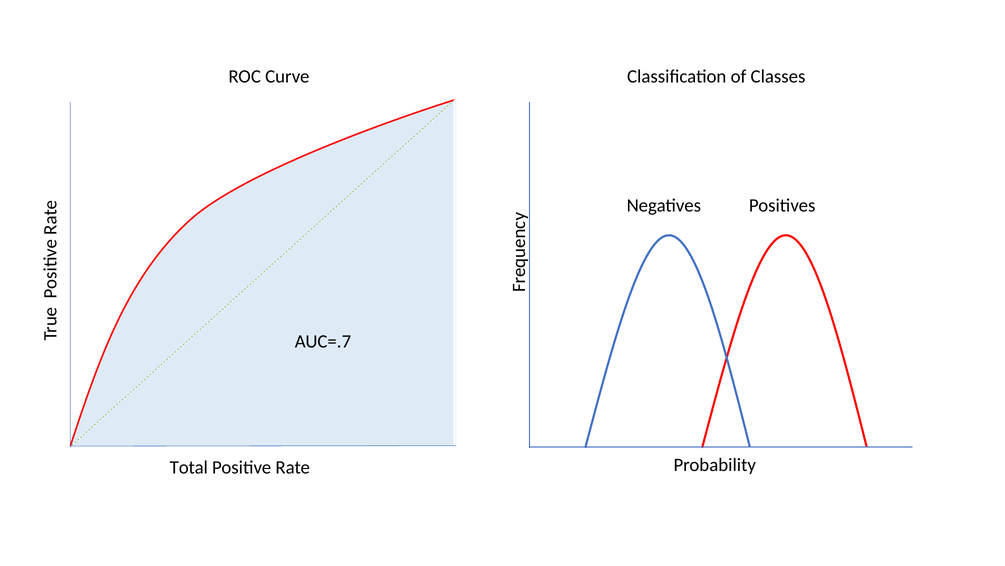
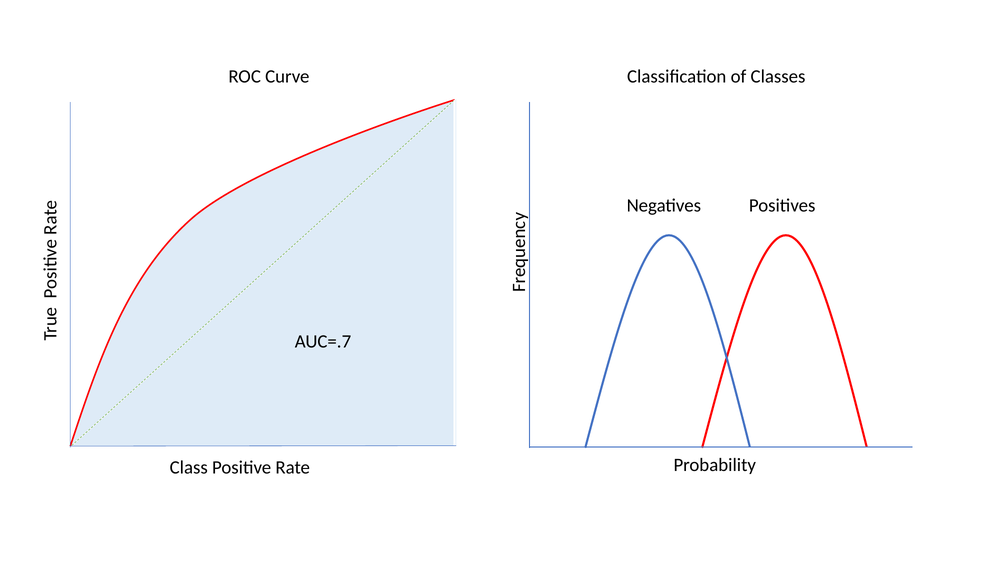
Total: Total -> Class (189, 467)
